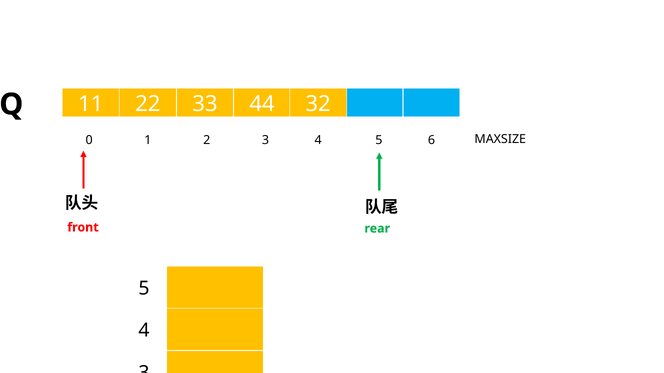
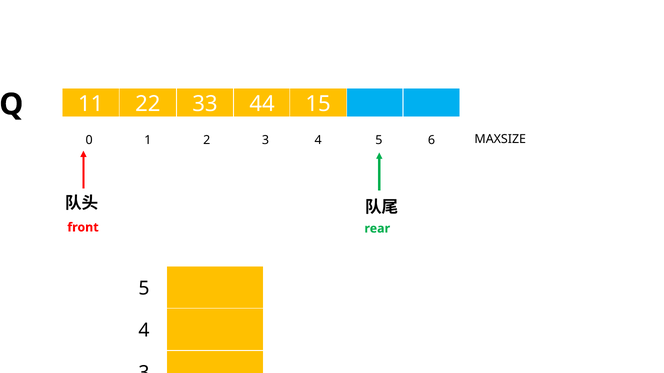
32: 32 -> 15 (318, 104)
